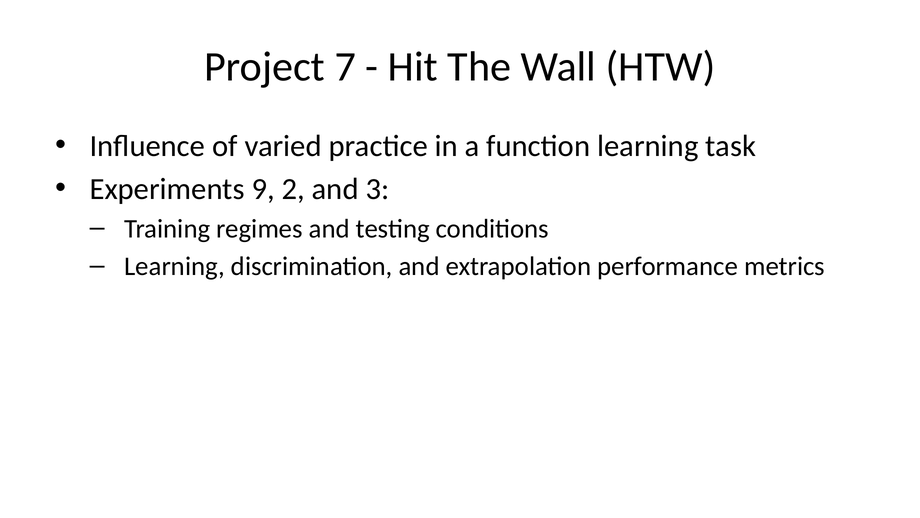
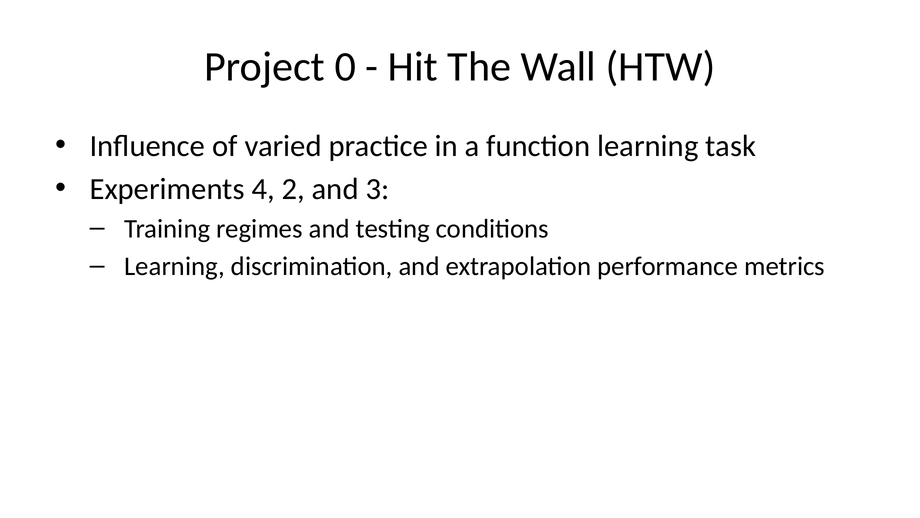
7: 7 -> 0 (345, 67)
9: 9 -> 4 (263, 189)
